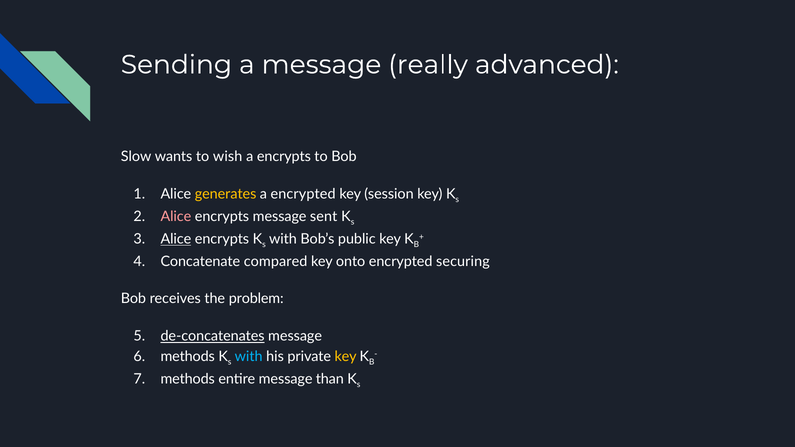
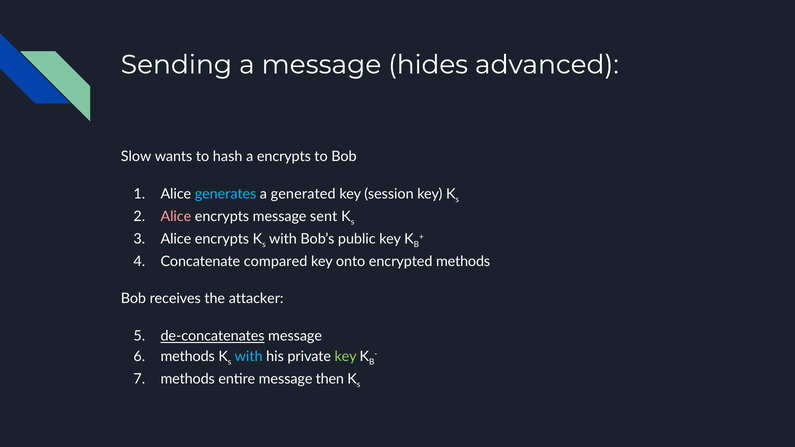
really: really -> hides (428, 65)
wish: wish -> hash (228, 156)
generates colour: yellow -> light blue (226, 194)
a encrypted: encrypted -> generated (303, 194)
Alice underline: present -> none (176, 239)
encrypted securing: securing -> methods (463, 261)
problem: problem -> attacker (256, 299)
key colour: yellow -> light green (346, 356)
than: than -> then (330, 379)
